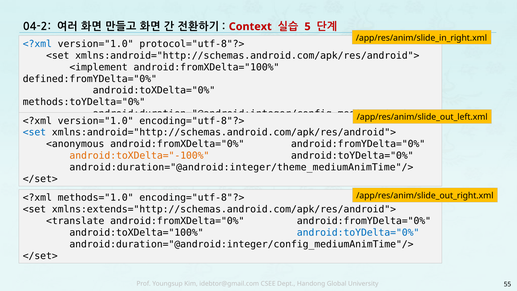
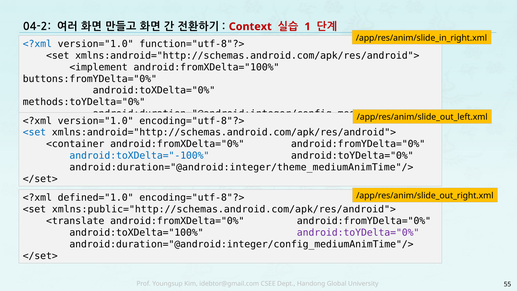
5: 5 -> 1 (308, 27)
protocol="utf-8"?>: protocol="utf-8"?> -> function="utf-8"?> (192, 44)
defined:fromYDelta="0%: defined:fromYDelta="0% -> buttons:fromYDelta="0% (90, 79)
<anonymous: <anonymous -> <container (75, 144)
android:toXDelta="-100% colour: orange -> blue (139, 156)
methods="1.0: methods="1.0 -> defined="1.0 (96, 198)
xmlns:extends="http://schemas.android.com/apk/res/android">: xmlns:extends="http://schemas.android.com/apk/res/android"> -> xmlns:public="http://schemas.android.com/apk/res/android"> (224, 209)
android:toYDelta="0% colour: blue -> purple (358, 233)
